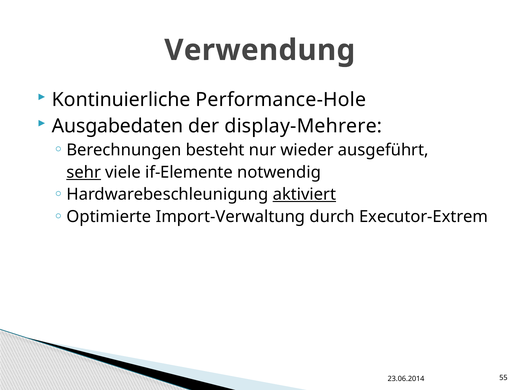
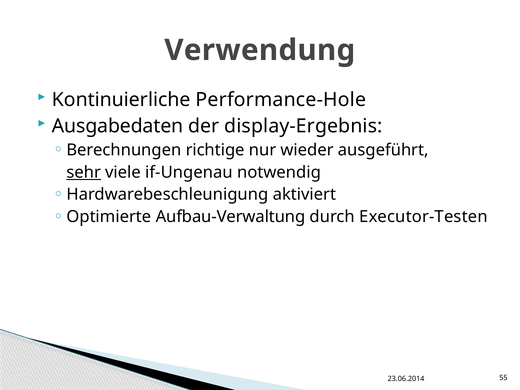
display-Mehrere: display-Mehrere -> display-Ergebnis (303, 126)
besteht: besteht -> richtige (215, 150)
if-Elemente: if-Elemente -> if-Ungenau (189, 172)
aktiviert underline: present -> none (304, 194)
Import-Verwaltung: Import-Verwaltung -> Aufbau-Verwaltung (231, 217)
Executor-Extrem: Executor-Extrem -> Executor-Testen (423, 217)
